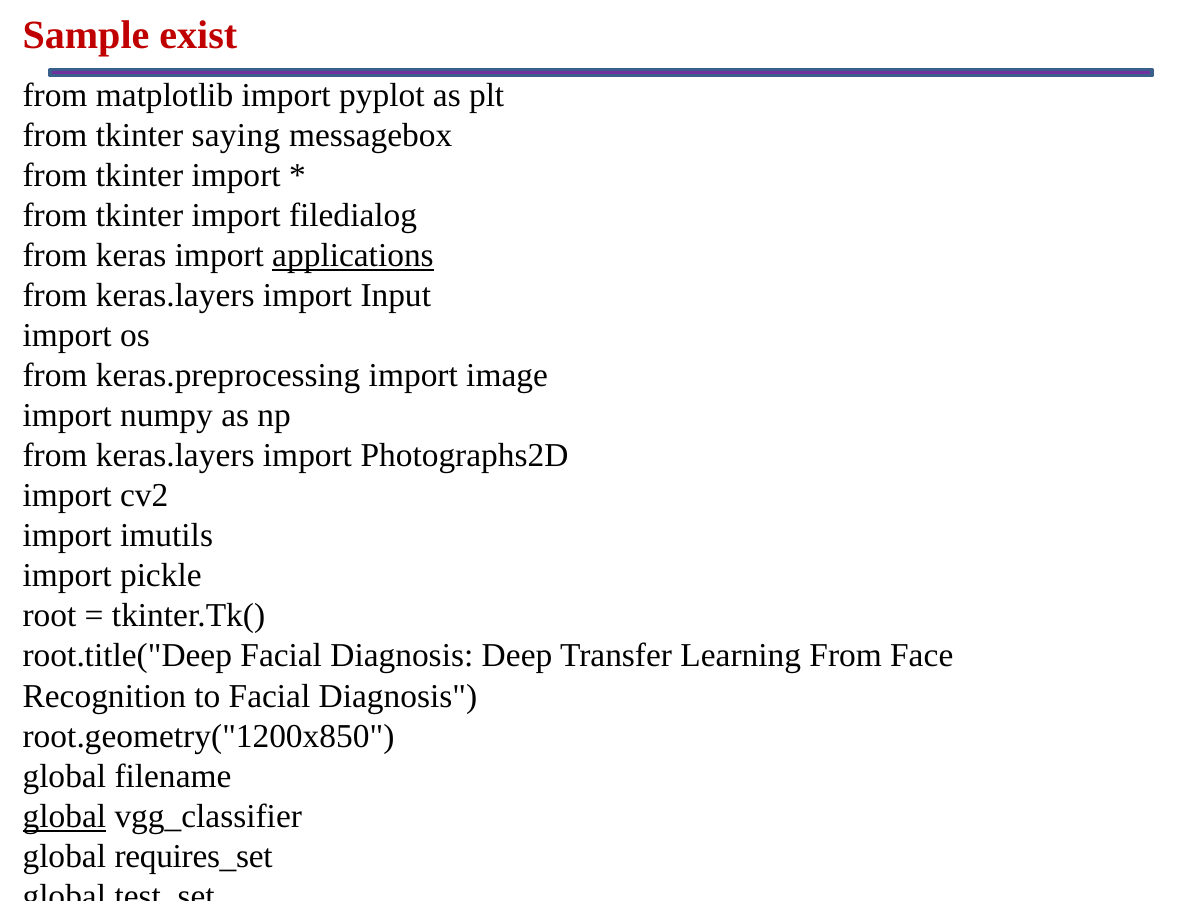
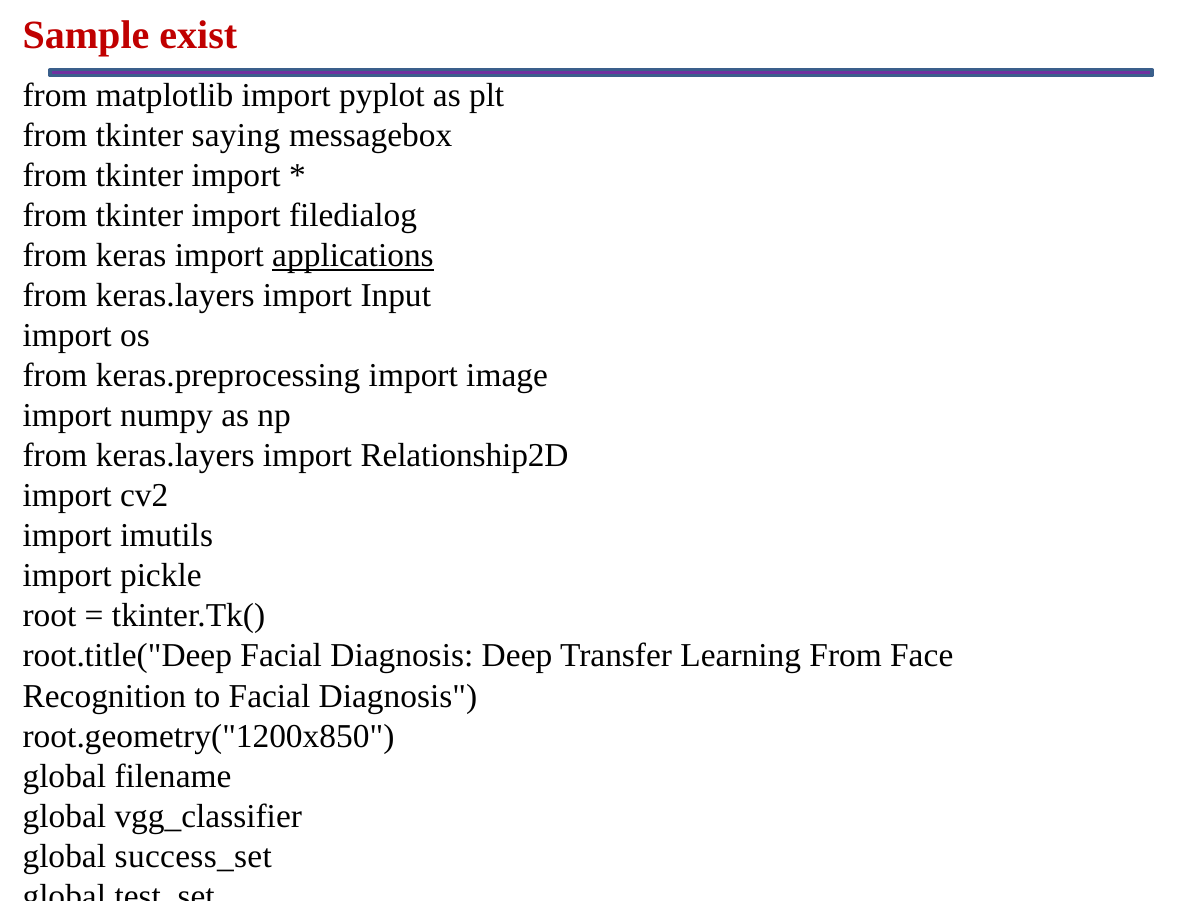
Photographs2D: Photographs2D -> Relationship2D (465, 456)
global underline: present -> none (64, 817)
requires_set: requires_set -> success_set (193, 857)
